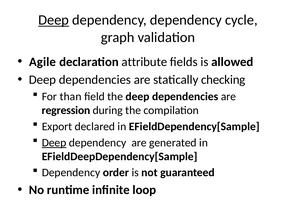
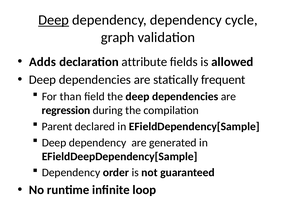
Agile: Agile -> Adds (43, 62)
checking: checking -> frequent (223, 80)
Export: Export -> Parent (57, 126)
Deep underline: present -> none (54, 143)
